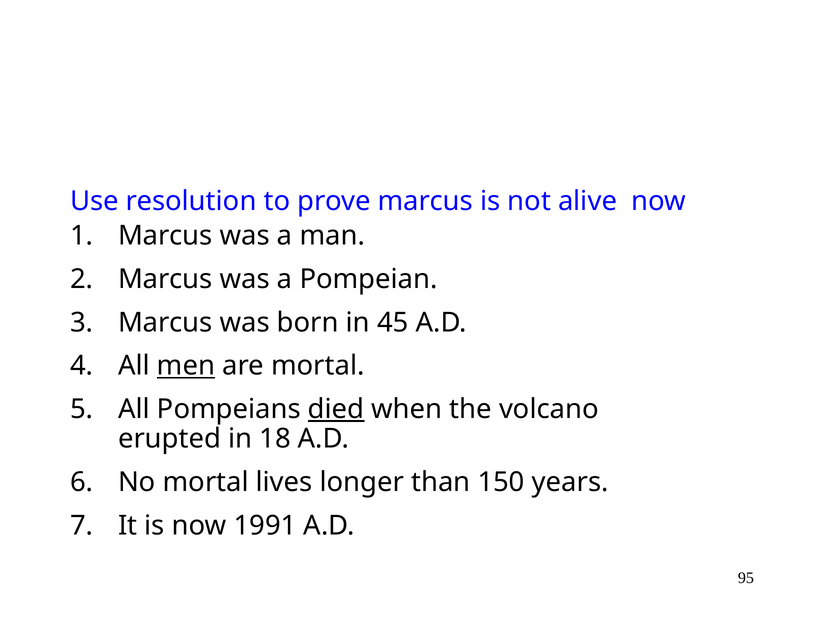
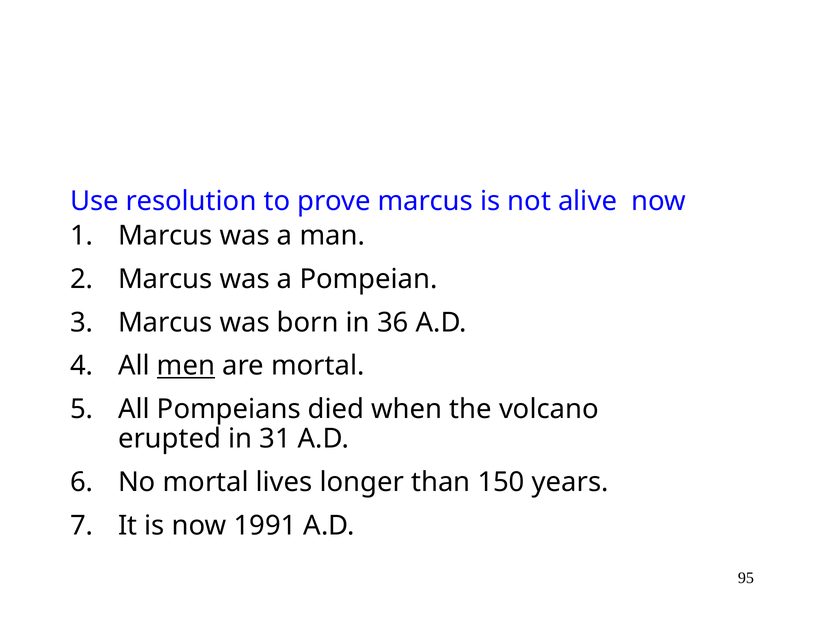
45: 45 -> 36 (393, 323)
died underline: present -> none (336, 409)
18: 18 -> 31 (275, 439)
